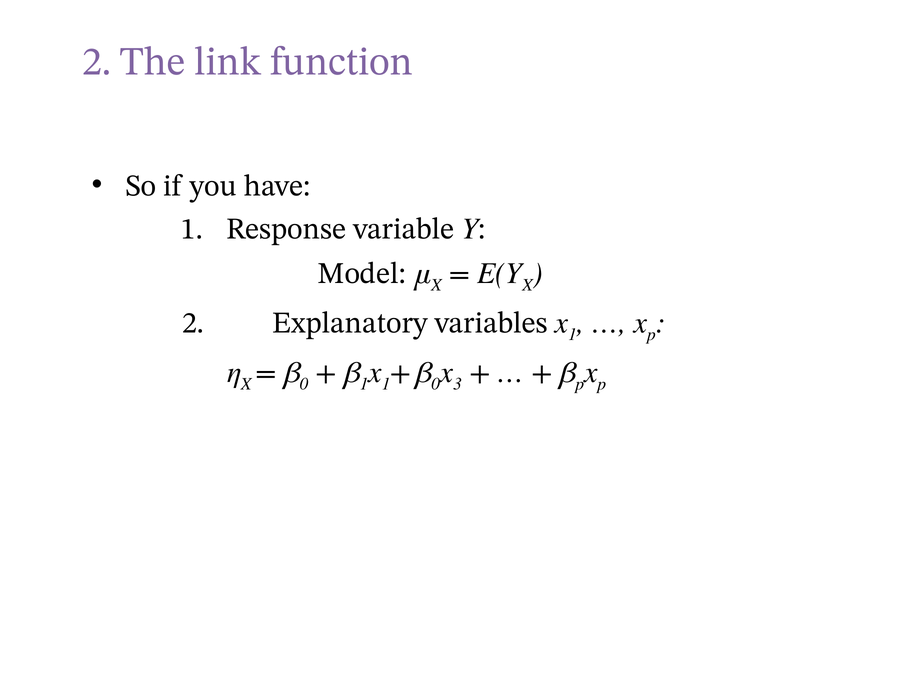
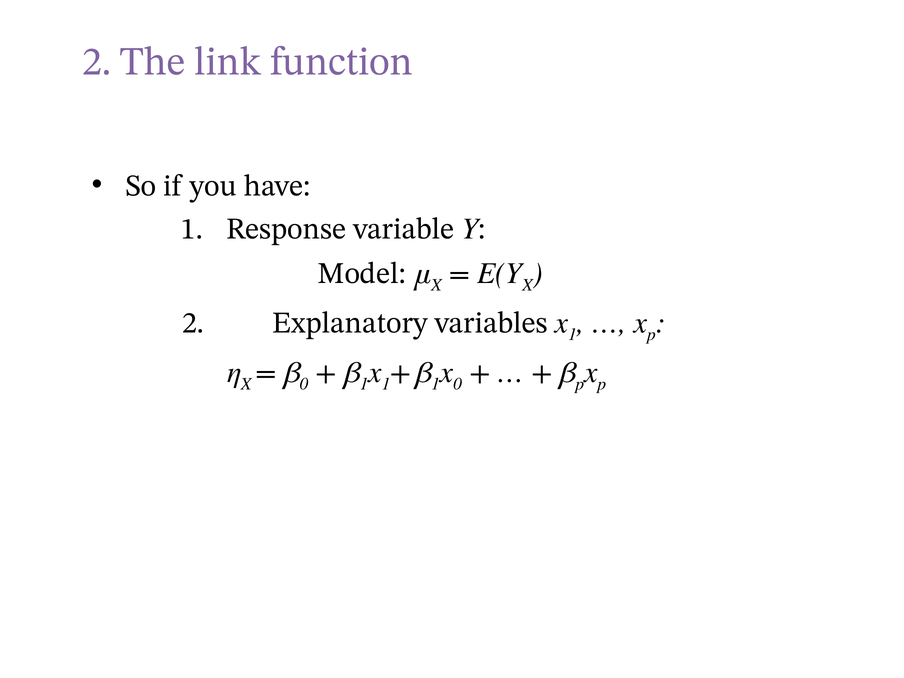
0: 0 -> 1 (436, 384)
3: 3 -> 0 (458, 384)
